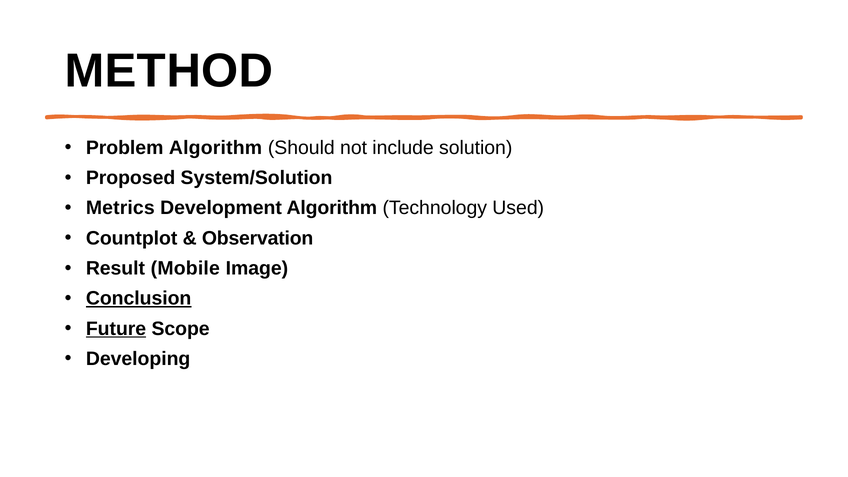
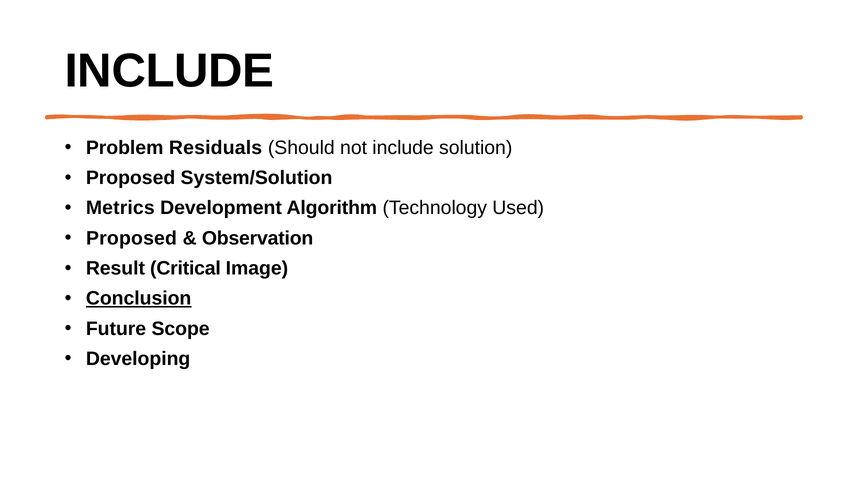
METHOD: METHOD -> INCLUDE (169, 71)
Problem Algorithm: Algorithm -> Residuals (216, 148)
Countplot: Countplot -> Proposed (132, 238)
Mobile: Mobile -> Critical (185, 268)
Future underline: present -> none (116, 329)
